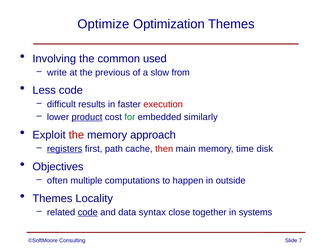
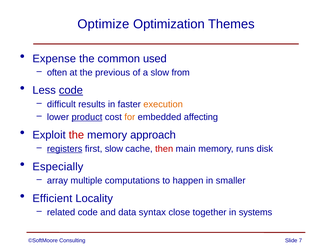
Involving: Involving -> Expense (54, 59)
write: write -> often (57, 72)
code underline: none -> present (71, 90)
execution colour: red -> orange (163, 104)
for colour: green -> orange (130, 117)
similarly: similarly -> affecting (201, 117)
first path: path -> slow (114, 149)
time: time -> runs (245, 149)
Objectives: Objectives -> Especially (58, 167)
often: often -> array (57, 181)
outside: outside -> smaller (231, 181)
Themes: Themes -> Efficient (52, 198)
code underline: present -> none (88, 212)
